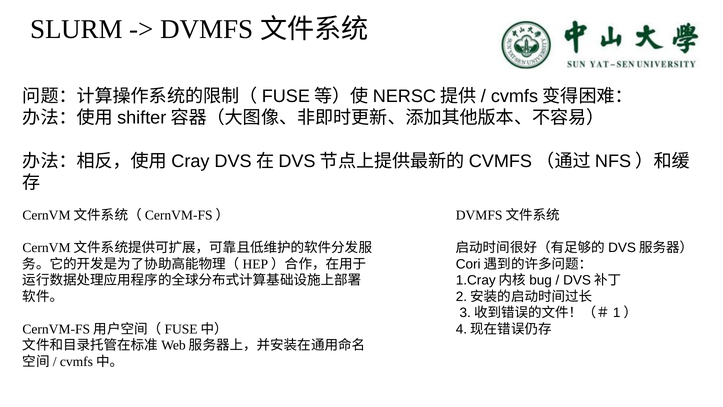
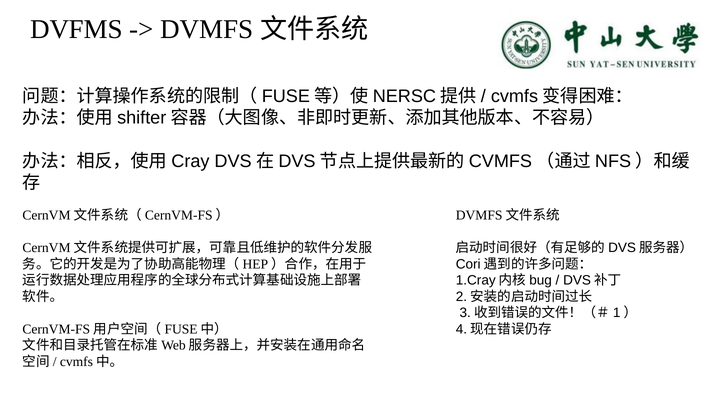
SLURM: SLURM -> DVFMS (76, 29)
